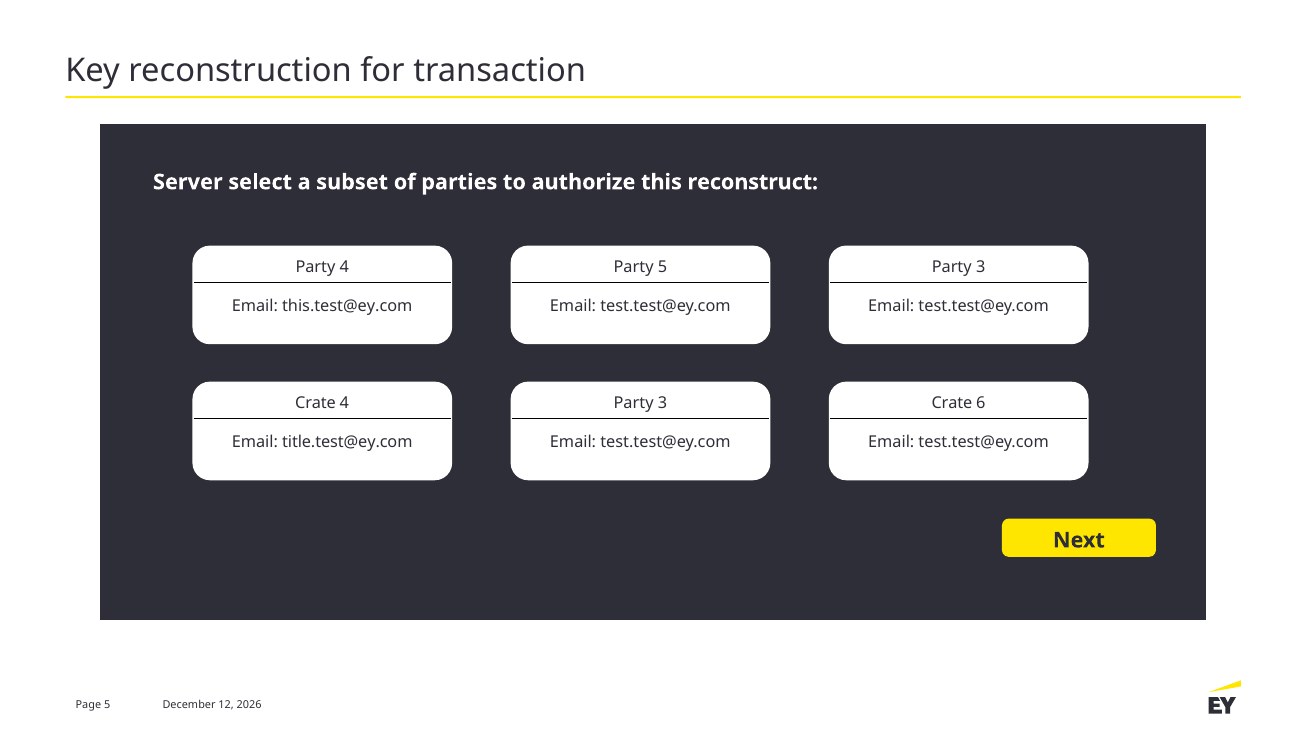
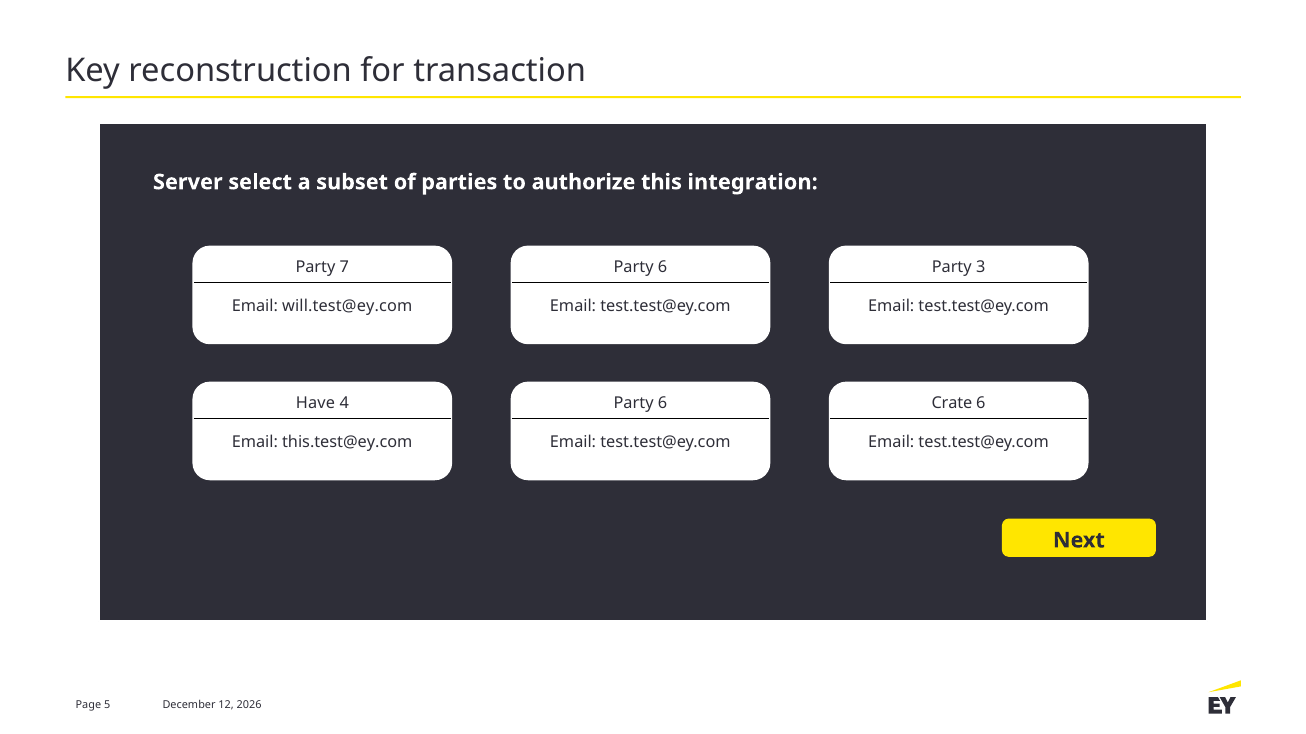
reconstruct: reconstruct -> integration (753, 182)
Party 4: 4 -> 7 (344, 268)
5: 5 -> 6 (663, 267)
this.test@ey.com: this.test@ey.com -> will.test@ey.com (347, 307)
Crate: Crate -> Have (315, 404)
3: 3 -> 6 (663, 404)
title.test@ey.com: title.test@ey.com -> this.test@ey.com (347, 443)
